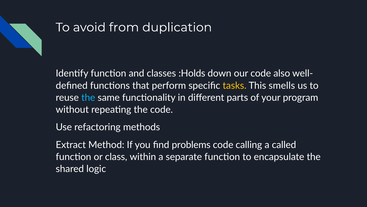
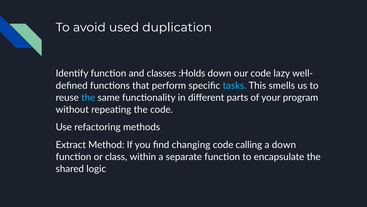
from: from -> used (124, 27)
also: also -> lazy (282, 73)
tasks colour: yellow -> light blue (235, 85)
problems: problems -> changing (191, 144)
a called: called -> down (284, 144)
